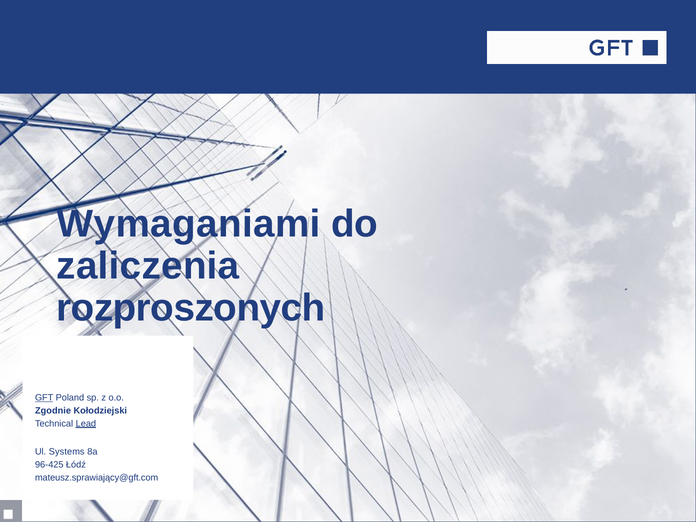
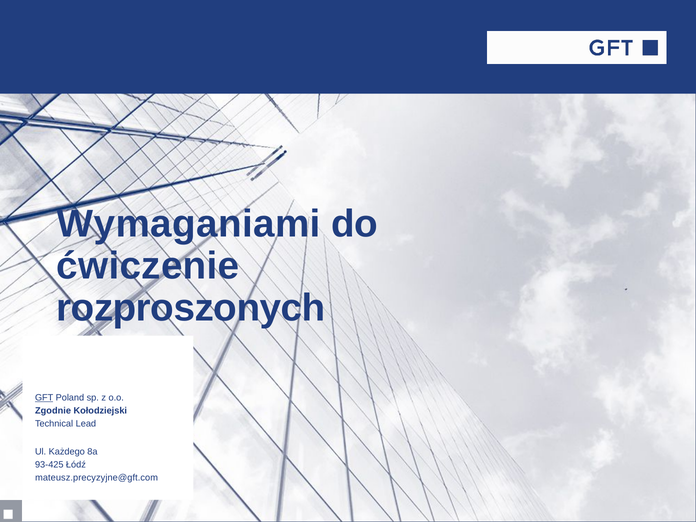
zaliczenia: zaliczenia -> ćwiczenie (148, 266)
Lead underline: present -> none (86, 424)
Systems: Systems -> Każdego (67, 452)
96-425: 96-425 -> 93-425 (49, 465)
mateusz.sprawiający@gft.com: mateusz.sprawiający@gft.com -> mateusz.precyzyjne@gft.com (97, 478)
